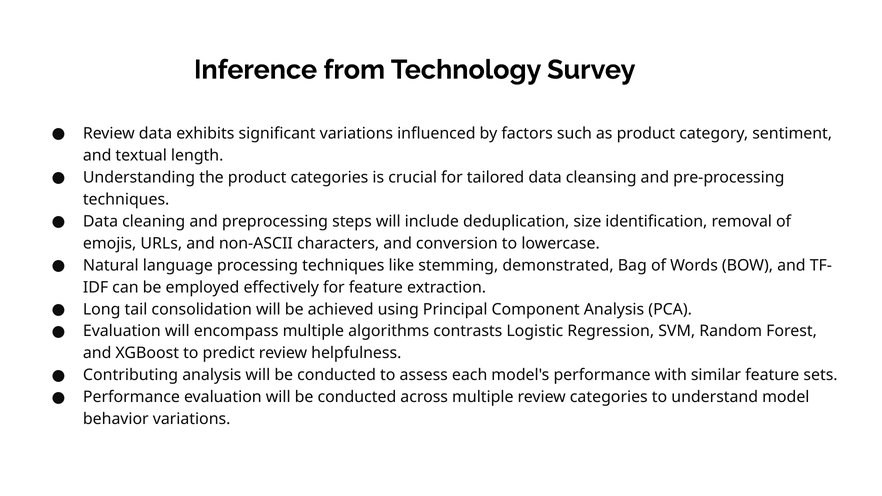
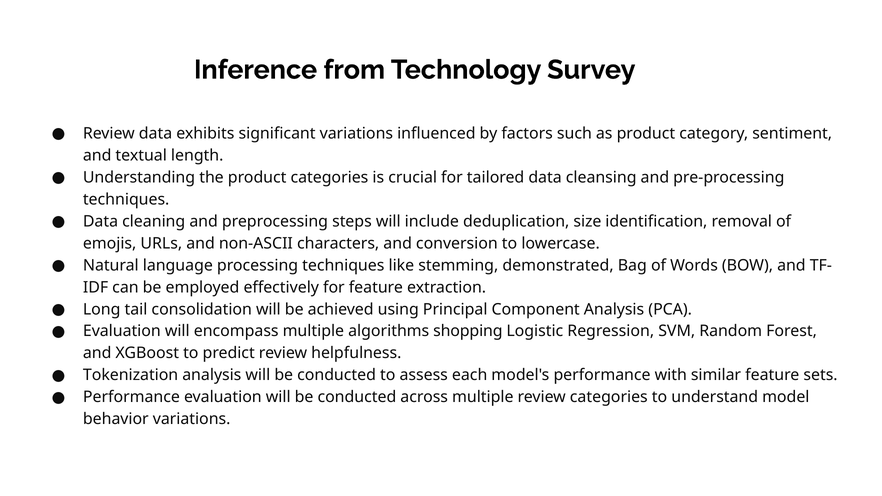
contrasts: contrasts -> shopping (468, 331)
Contributing: Contributing -> Tokenization (131, 375)
